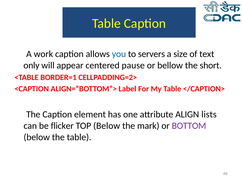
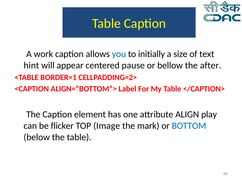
servers: servers -> initially (151, 54)
only: only -> hint (31, 65)
short: short -> after (211, 65)
lists: lists -> play (209, 114)
TOP Below: Below -> Image (107, 125)
BOTTOM colour: purple -> blue (189, 125)
